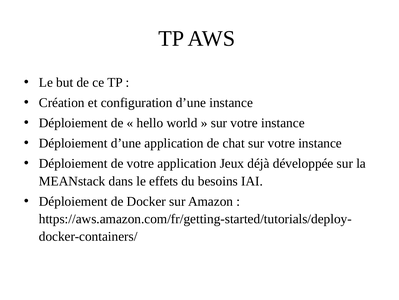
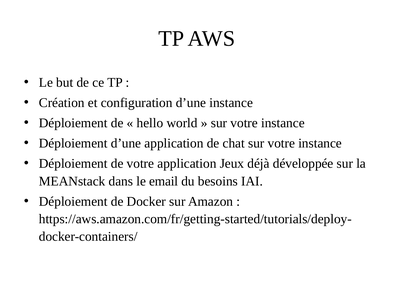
effets: effets -> email (164, 181)
